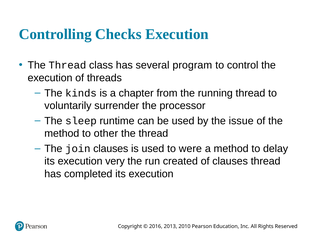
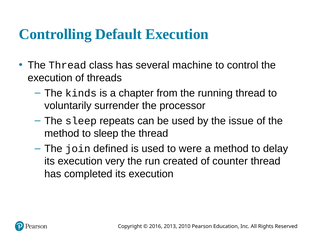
Checks: Checks -> Default (118, 34)
program: program -> machine (192, 65)
runtime: runtime -> repeats (117, 121)
to other: other -> sleep (106, 133)
join clauses: clauses -> defined (111, 148)
of clauses: clauses -> counter (230, 161)
